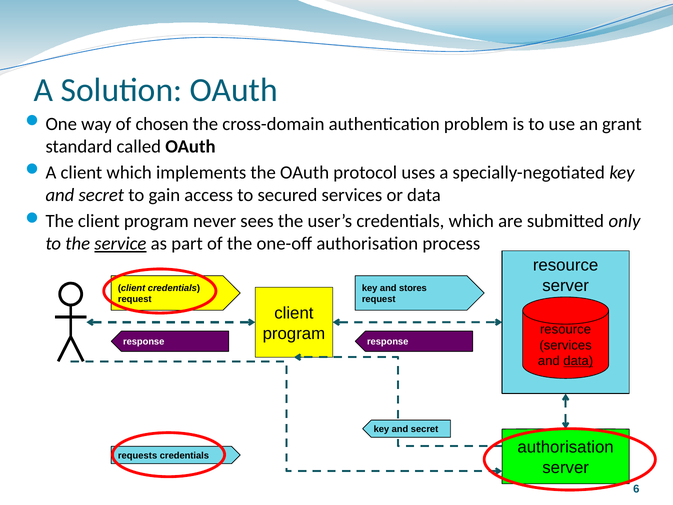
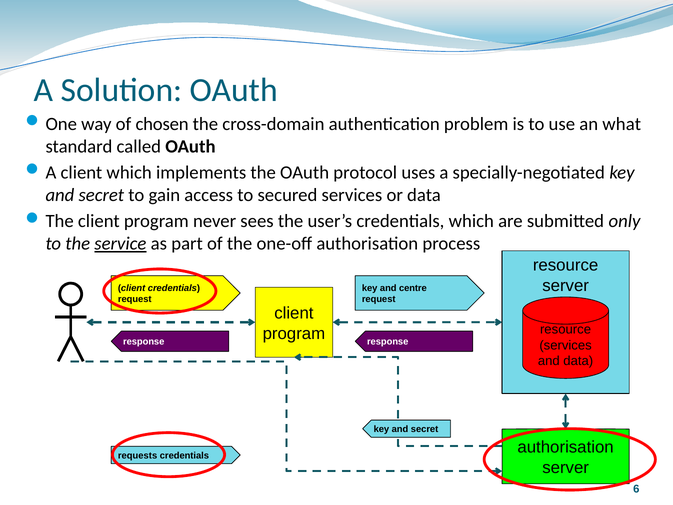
grant: grant -> what (622, 124)
stores: stores -> centre (413, 288)
data underline: present -> none (578, 361)
